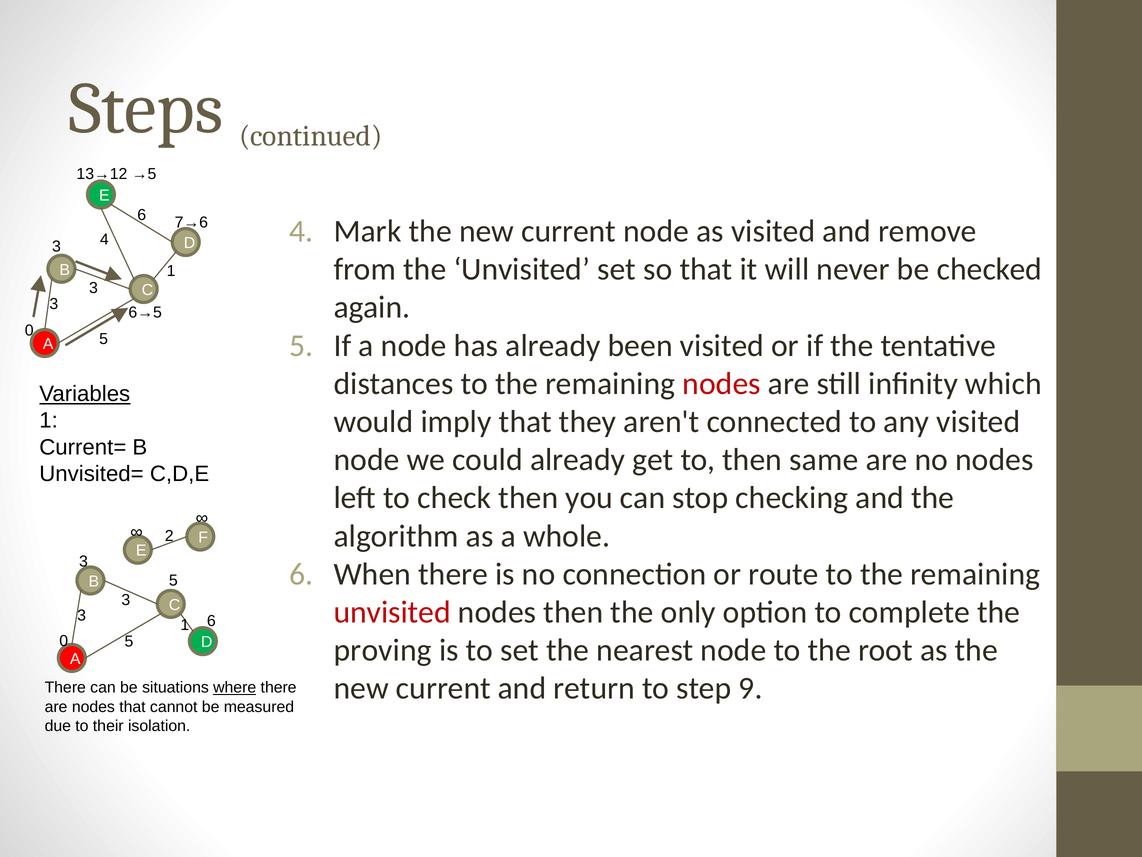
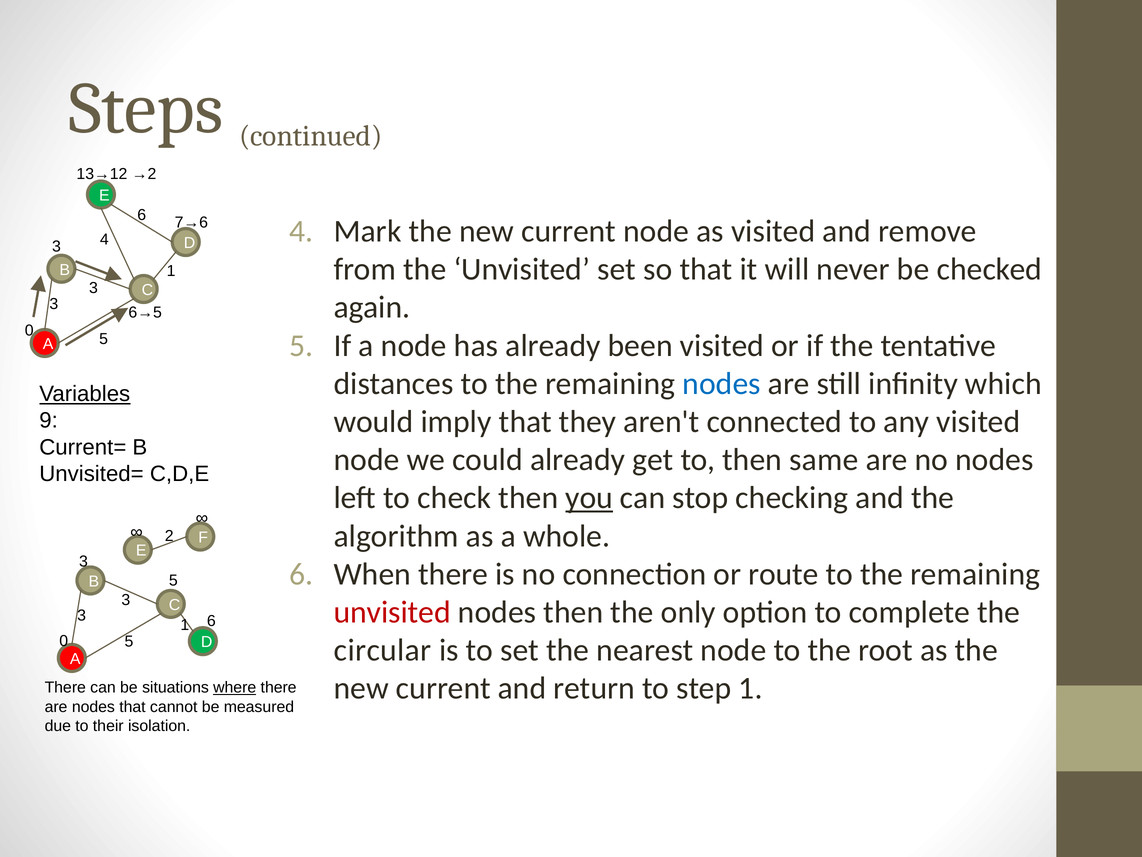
→5: →5 -> →2 (144, 174)
nodes colour: red -> blue (722, 383)
1: 1 -> 9 (49, 420)
you underline: none -> present (589, 498)
proving: proving -> circular (383, 650)
step 9: 9 -> 1 (750, 688)
